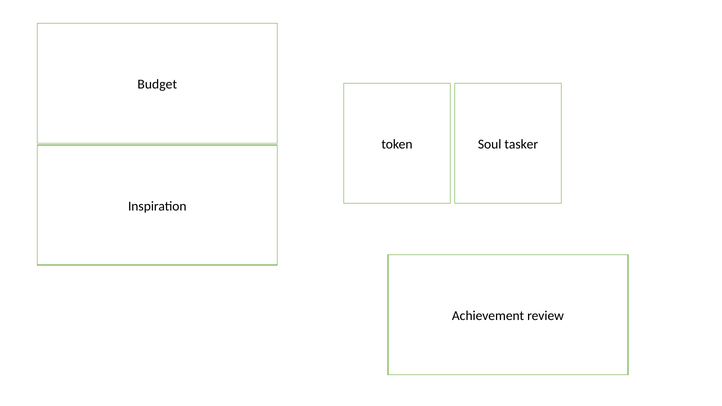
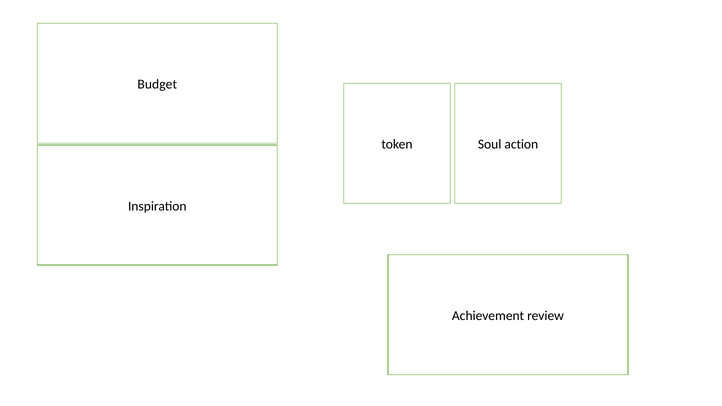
tasker: tasker -> action (521, 144)
